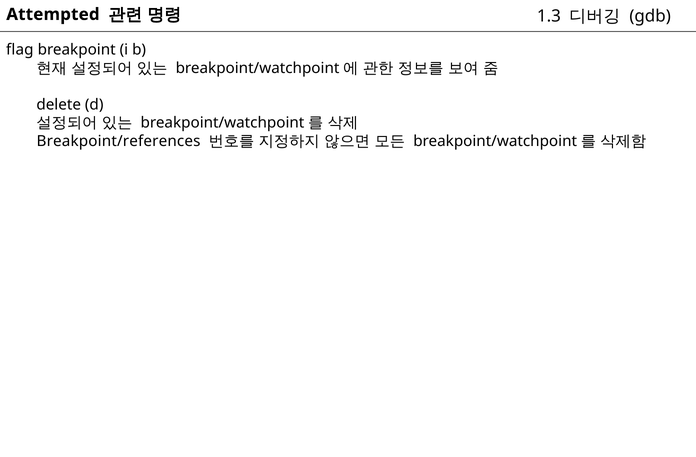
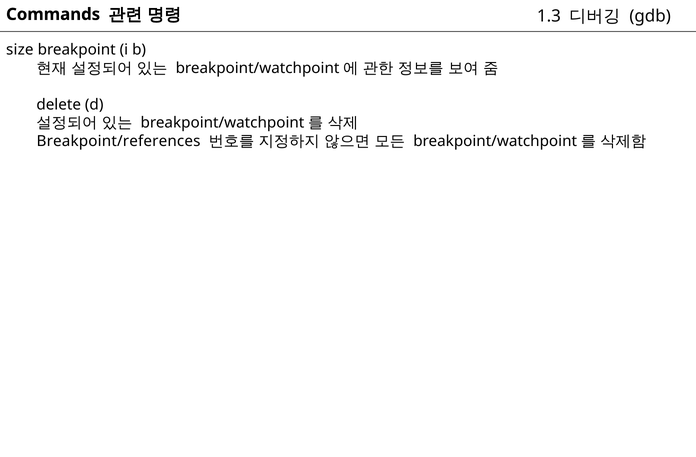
Attempted: Attempted -> Commands (53, 14)
flag: flag -> size (20, 50)
